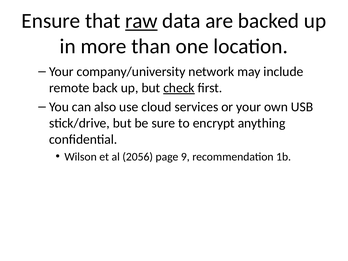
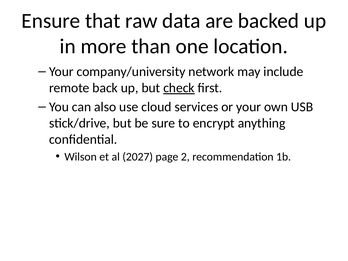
raw underline: present -> none (141, 21)
2056: 2056 -> 2027 (138, 157)
9: 9 -> 2 (185, 157)
